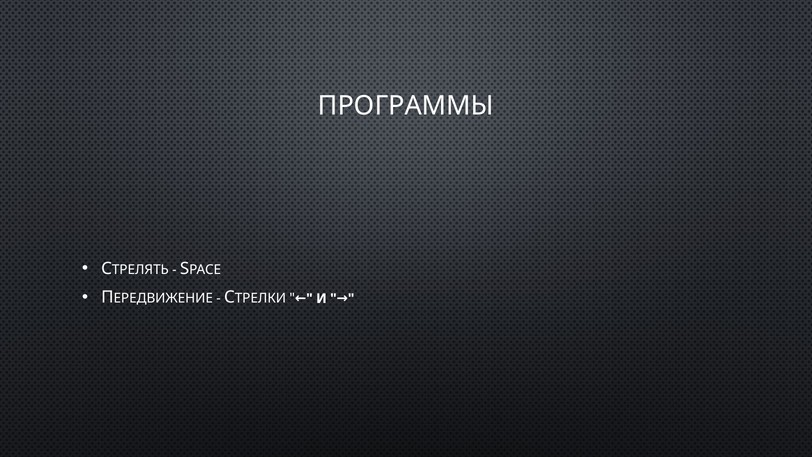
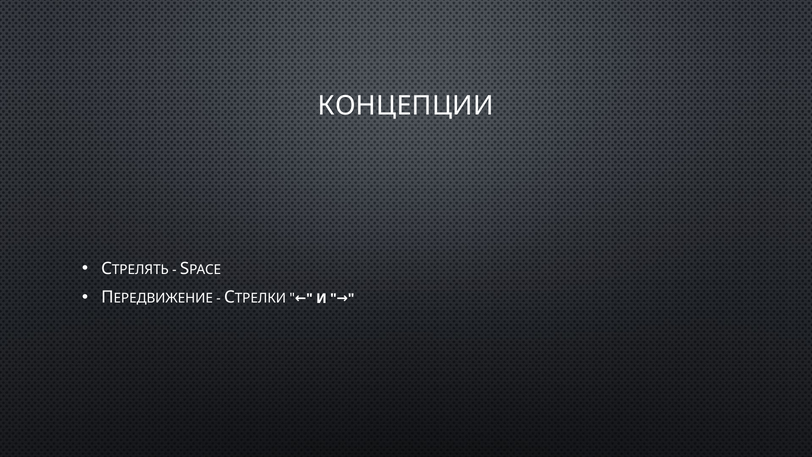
ПРОГРАММЫ: ПРОГРАММЫ -> КОНЦЕПЦИИ (406, 106)
